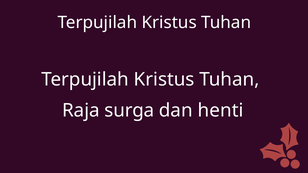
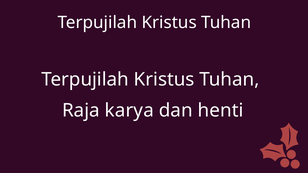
surga: surga -> karya (129, 111)
